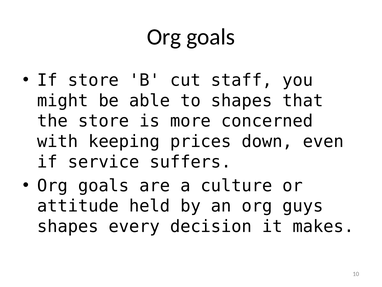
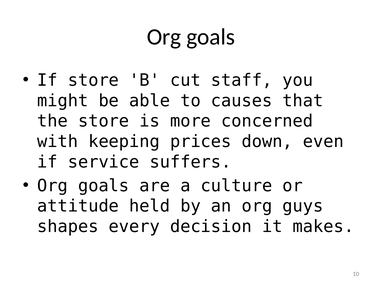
to shapes: shapes -> causes (242, 100)
